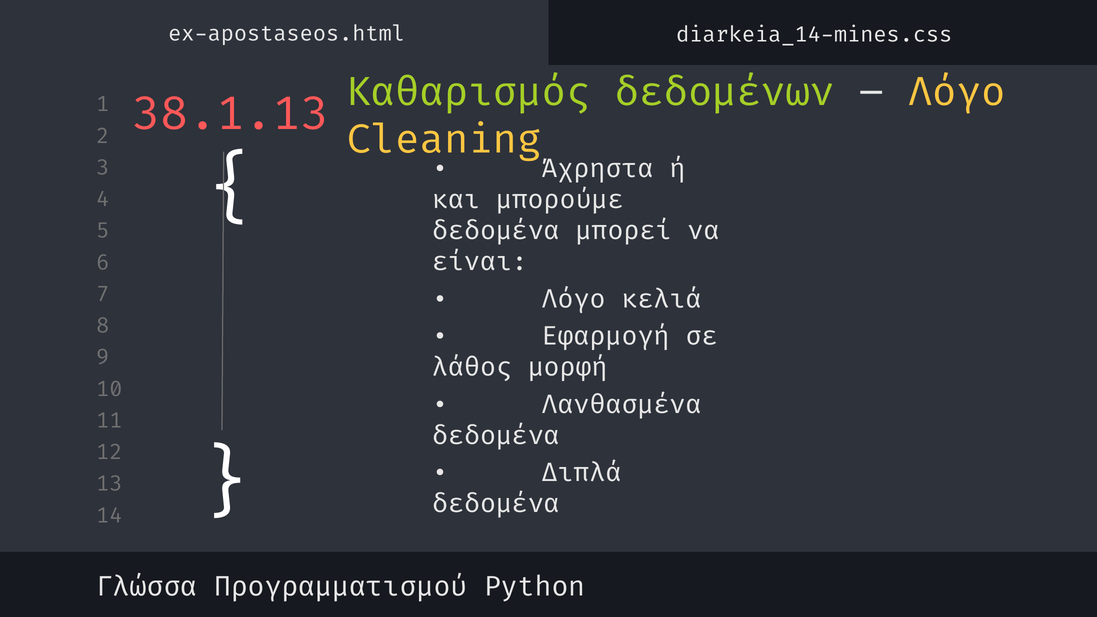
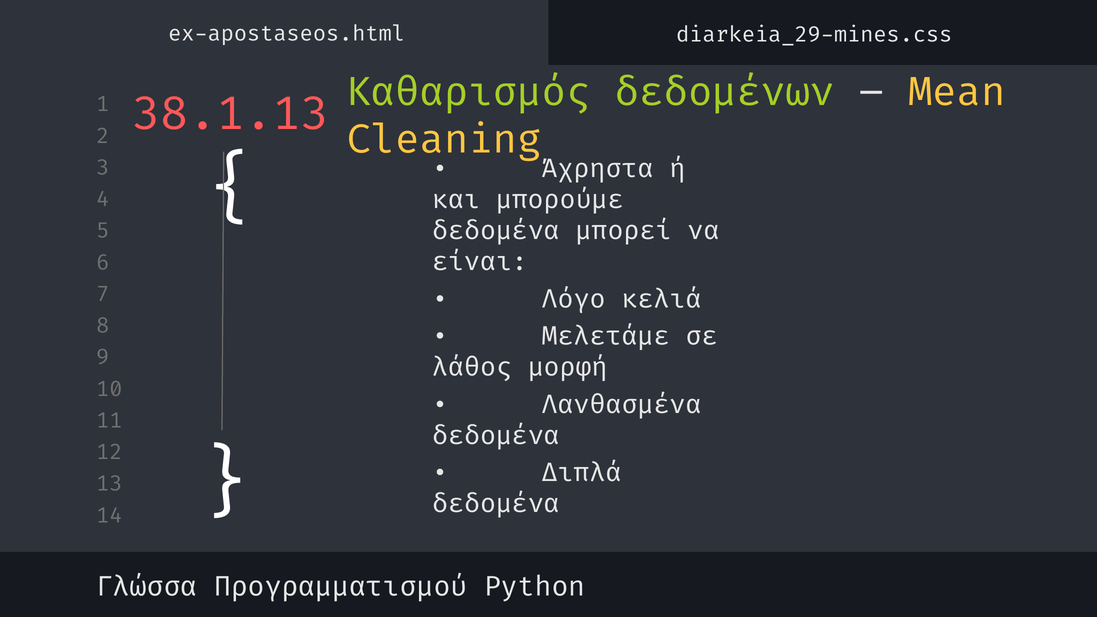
diarkeia_14-mines.css: diarkeia_14-mines.css -> diarkeia_29-mines.css (814, 35)
Λόγο: Λόγο -> Mean (957, 92)
Εφαρμογή: Εφαρμογή -> Μελετάμε (606, 336)
